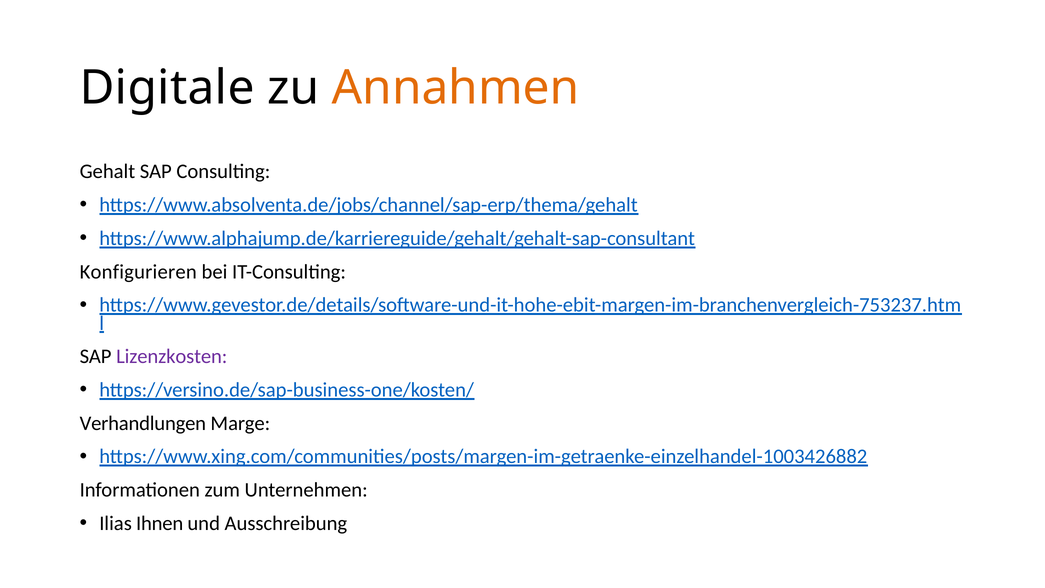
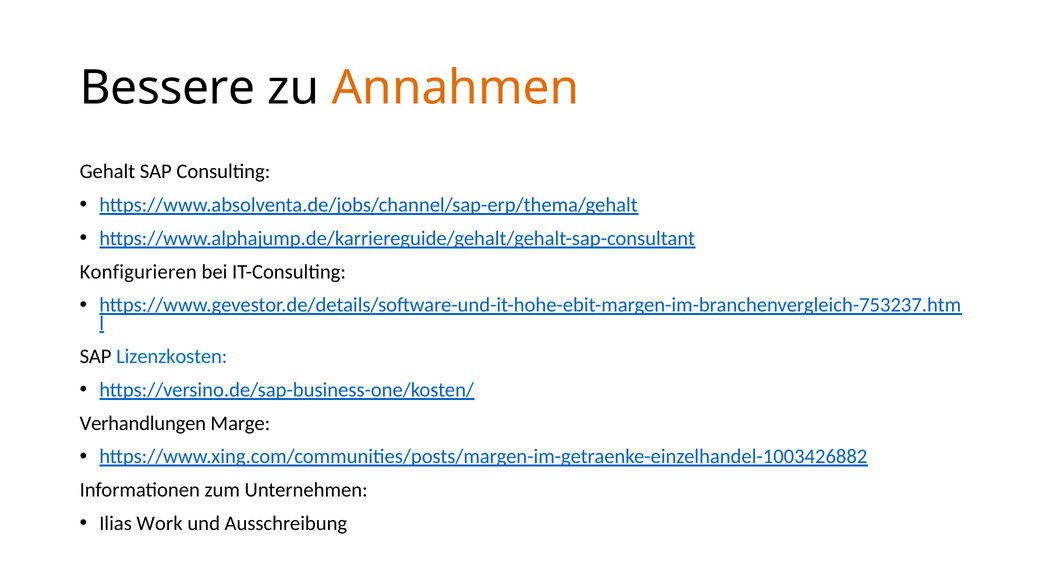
Digitale: Digitale -> Bessere (167, 88)
Lizenzkosten colour: purple -> blue (172, 356)
Ihnen: Ihnen -> Work (160, 523)
